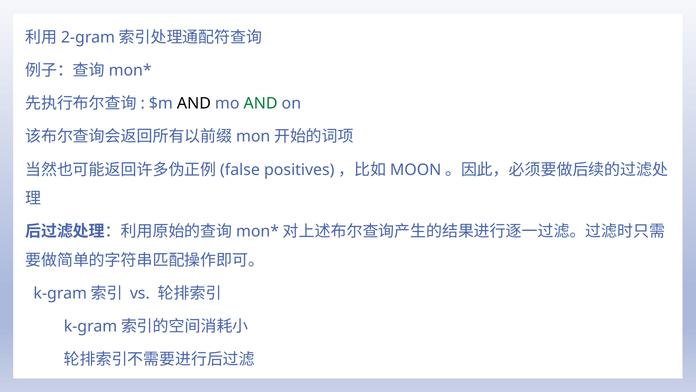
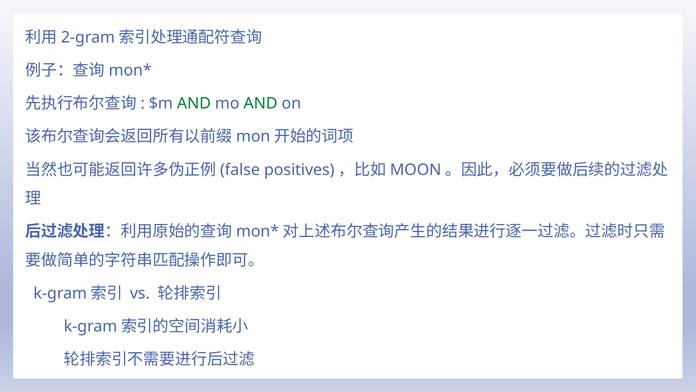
AND colour: black -> green (194, 103)
